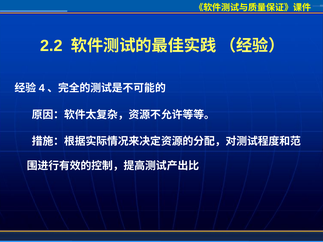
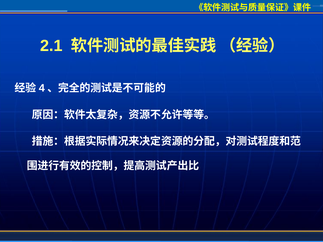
2.2: 2.2 -> 2.1 (51, 46)
